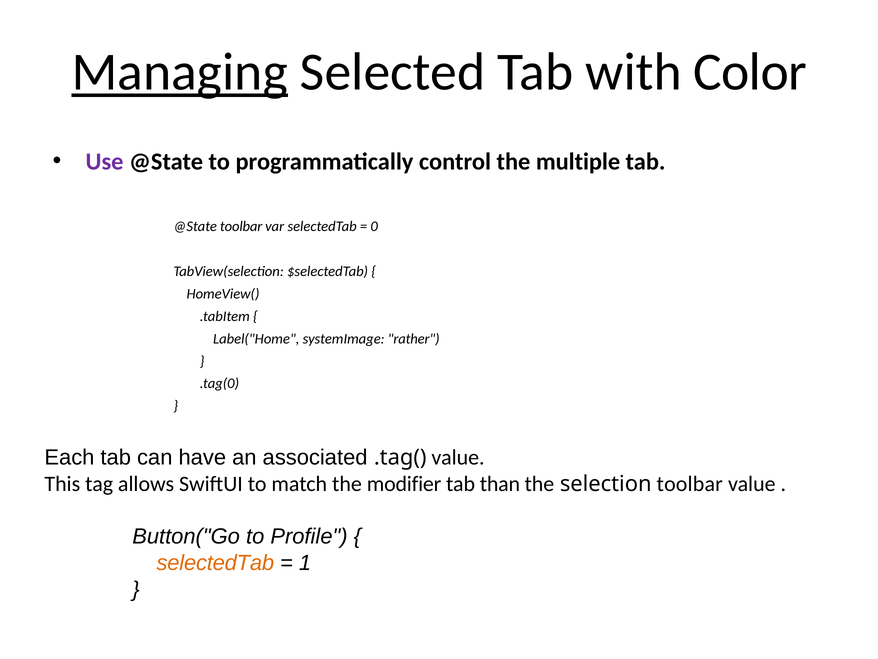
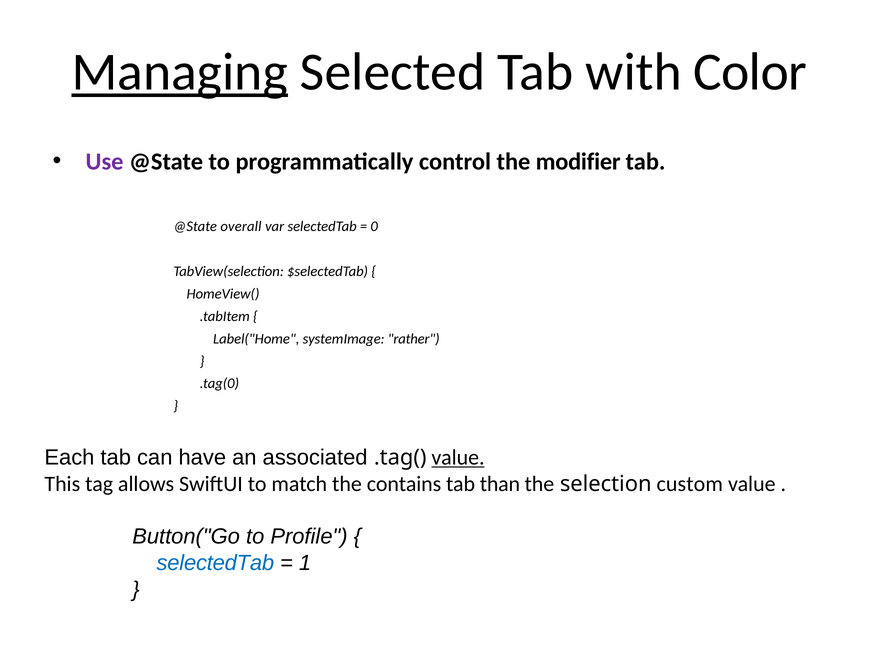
multiple: multiple -> modifier (578, 162)
@State toolbar: toolbar -> overall (241, 226)
value underline: none -> present (458, 457)
modifier: modifier -> contains (404, 483)
selection toolbar: toolbar -> custom (690, 483)
selectedTab colour: orange -> blue (215, 562)
